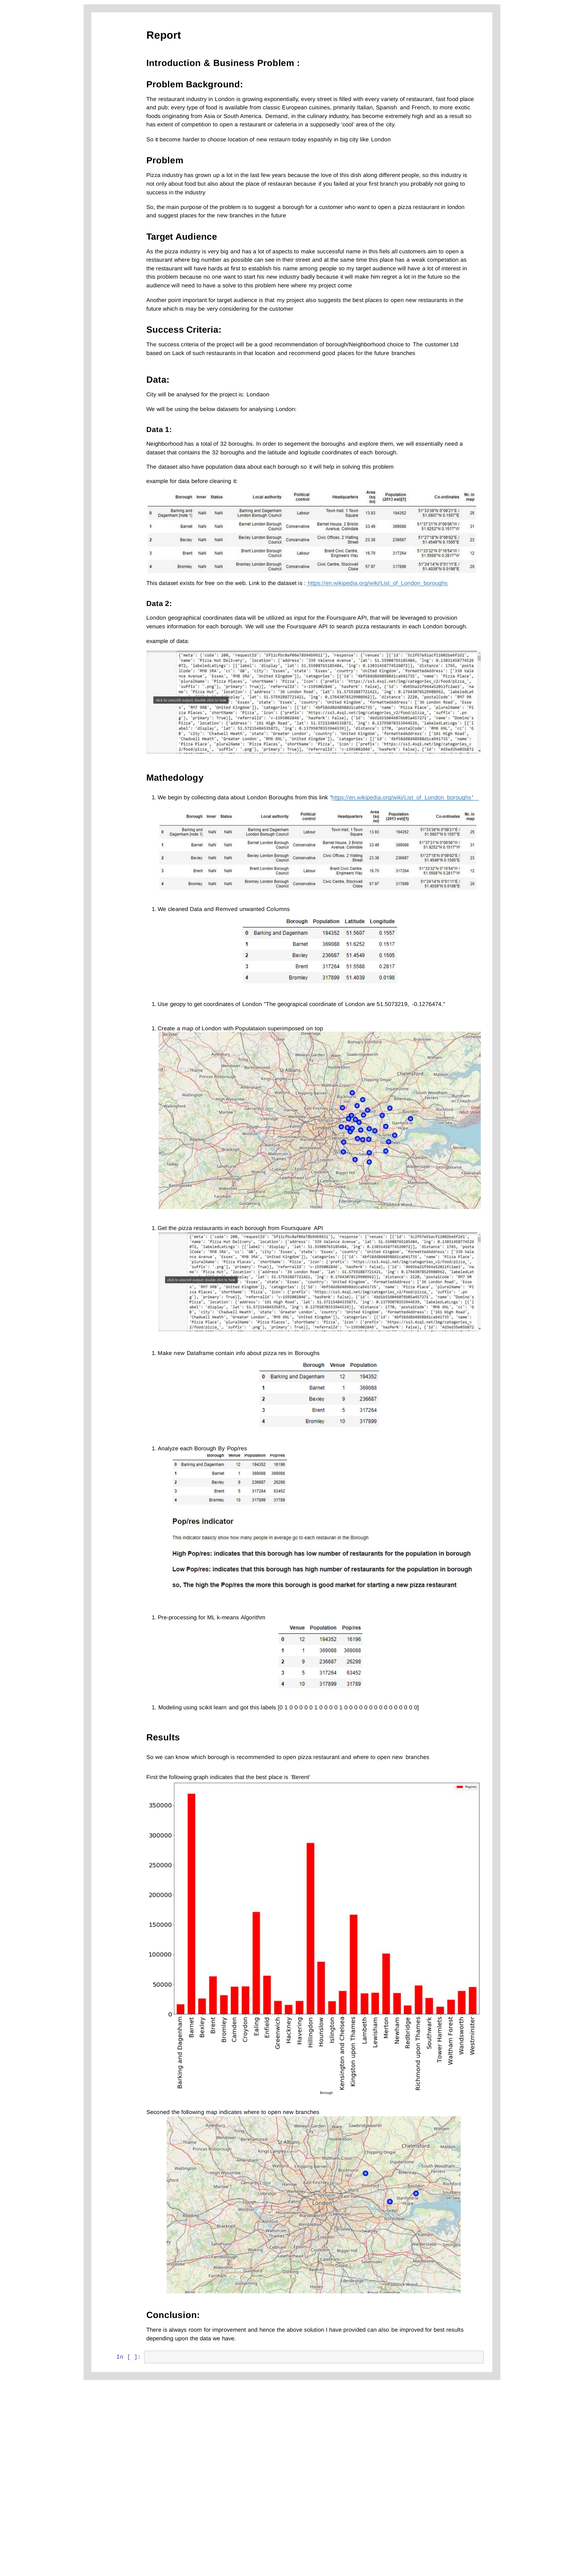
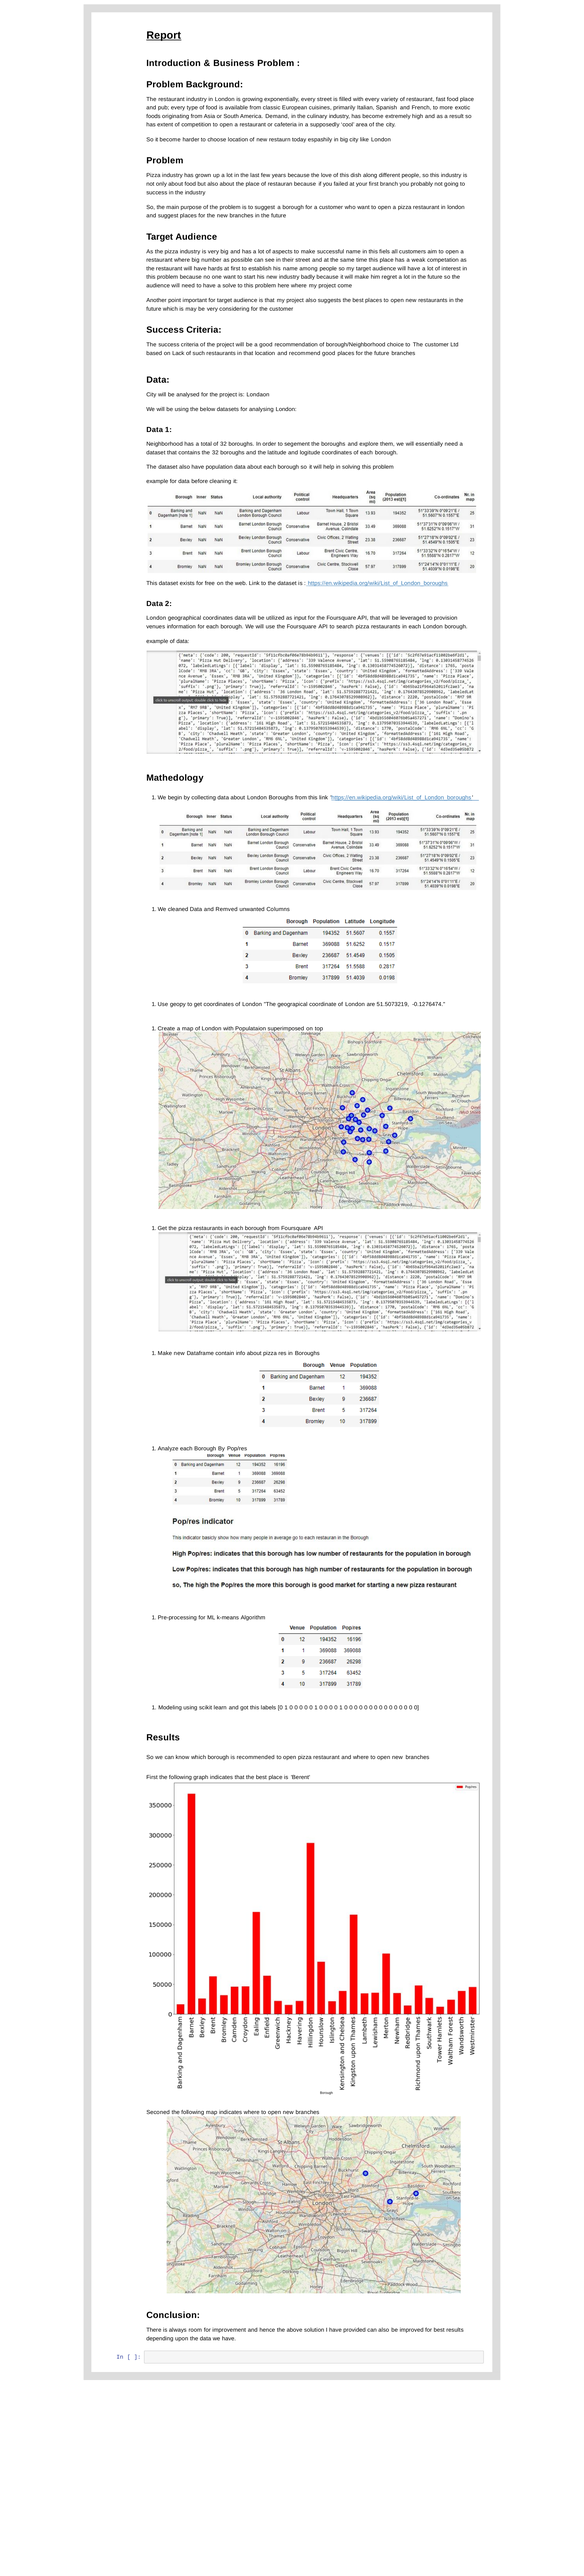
Report underline: none -> present (164, 35)
